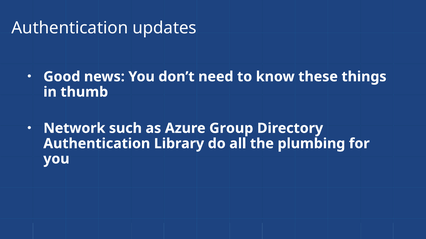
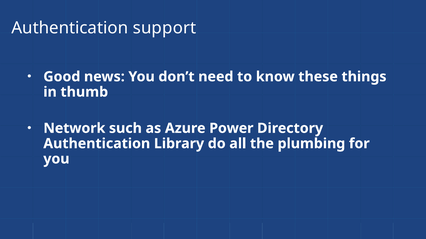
updates: updates -> support (165, 28)
Group: Group -> Power (231, 129)
